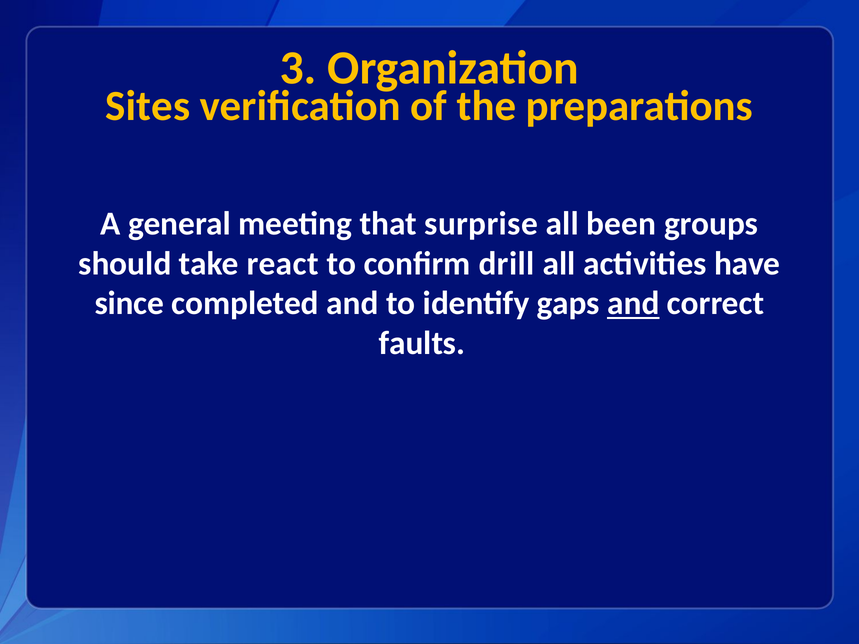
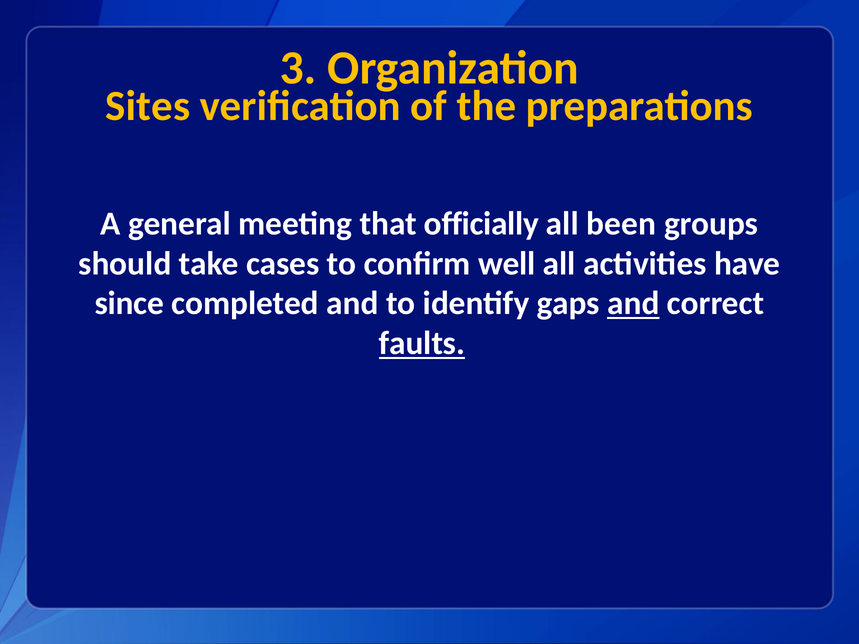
surprise: surprise -> officially (481, 224)
react: react -> cases (283, 264)
drill: drill -> well (507, 264)
faults underline: none -> present (422, 344)
